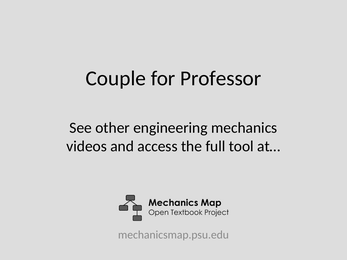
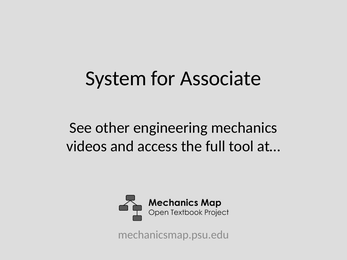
Couple: Couple -> System (116, 79)
Professor: Professor -> Associate (221, 79)
